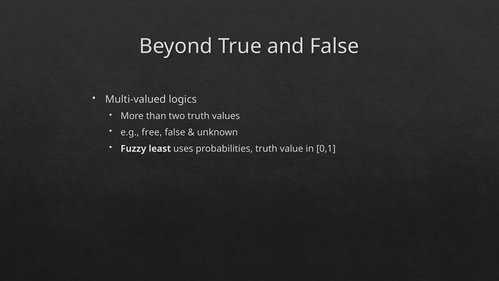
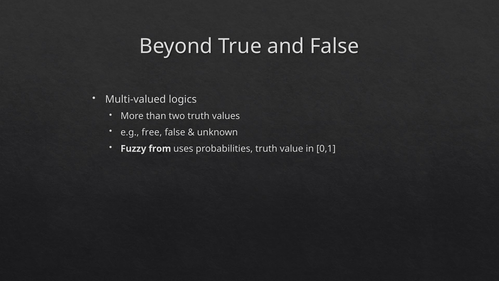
least: least -> from (160, 148)
